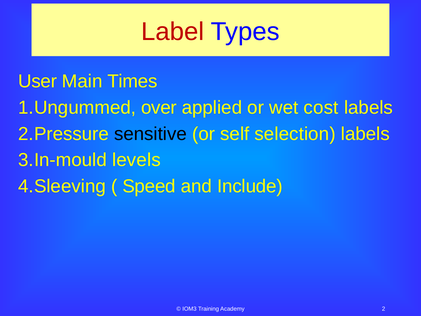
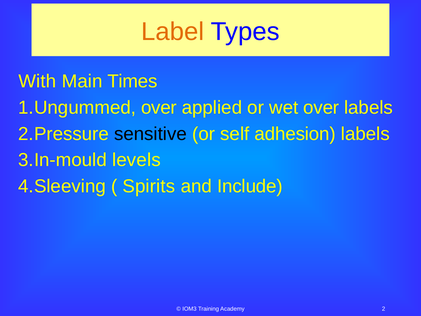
Label colour: red -> orange (173, 32)
User: User -> With (37, 81)
wet cost: cost -> over (321, 108)
selection: selection -> adhesion (295, 134)
Speed: Speed -> Spirits (149, 186)
